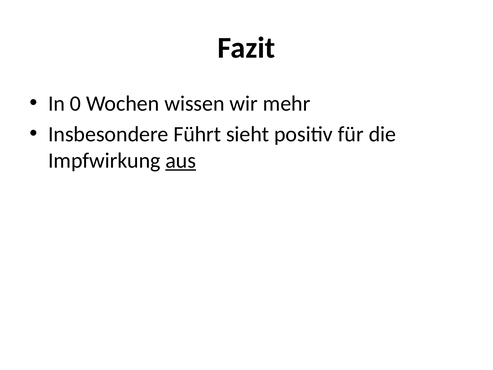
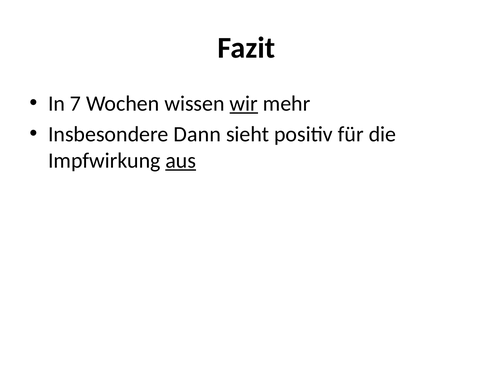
0: 0 -> 7 (76, 103)
wir underline: none -> present (244, 103)
Führt: Führt -> Dann (197, 134)
